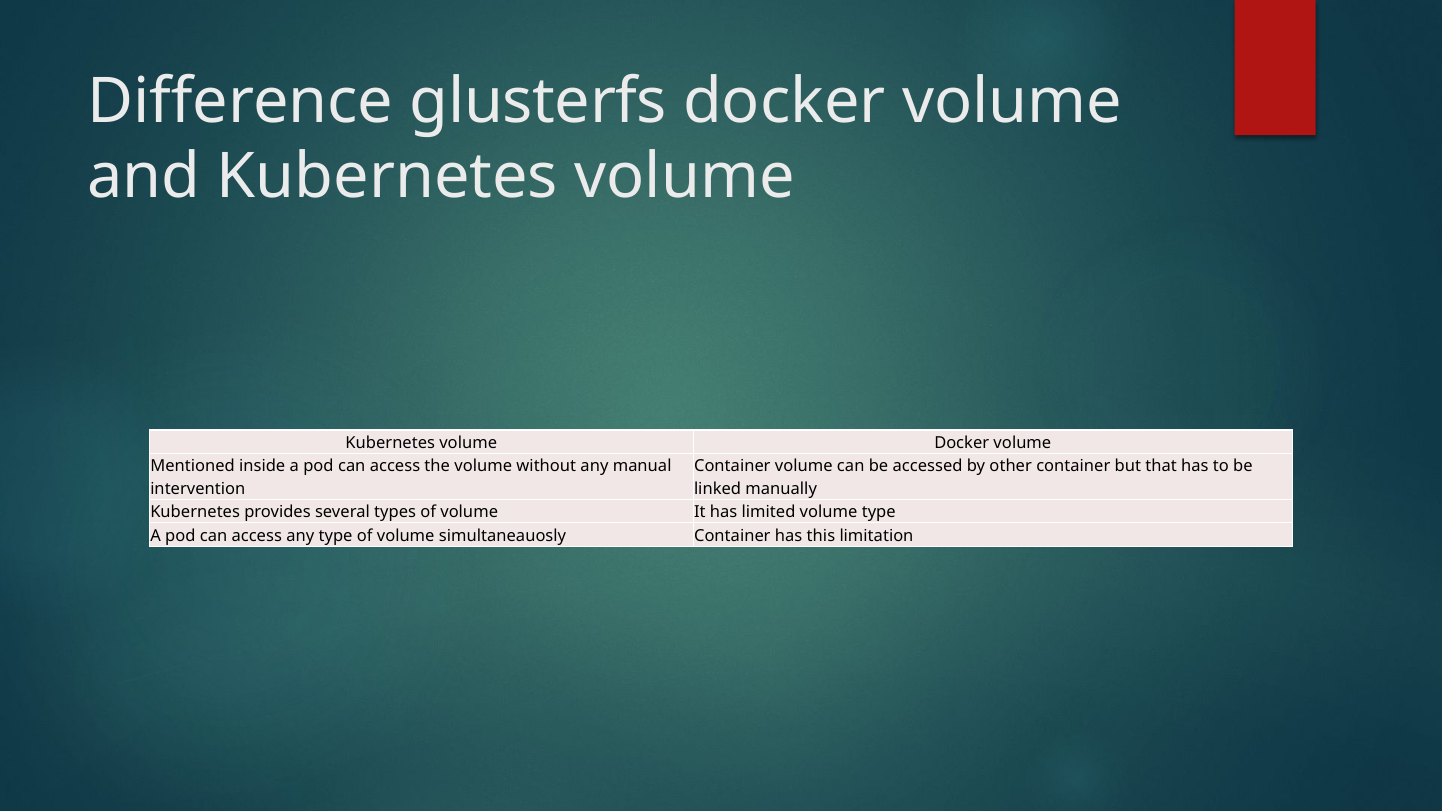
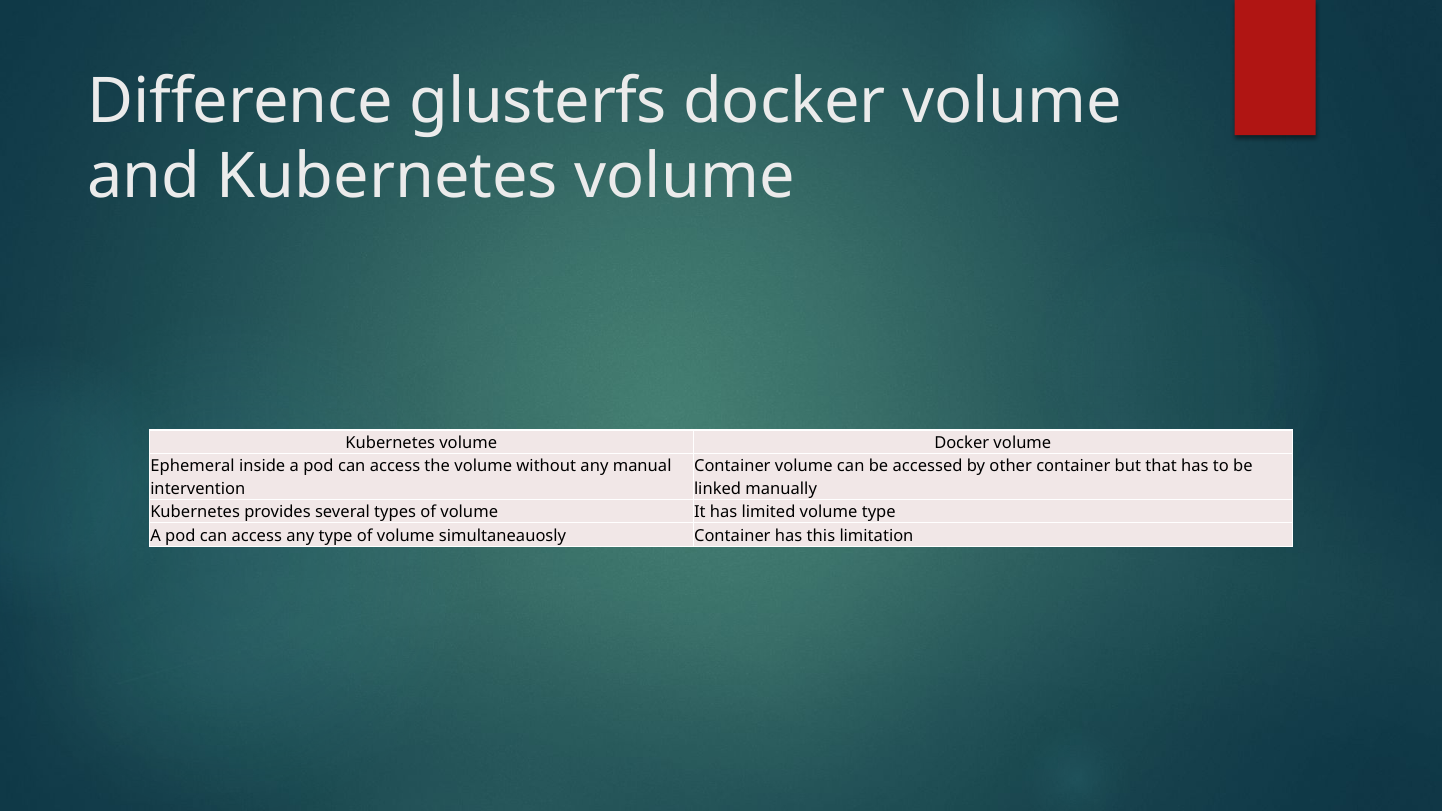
Mentioned: Mentioned -> Ephemeral (193, 467)
